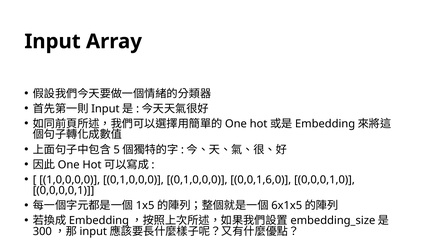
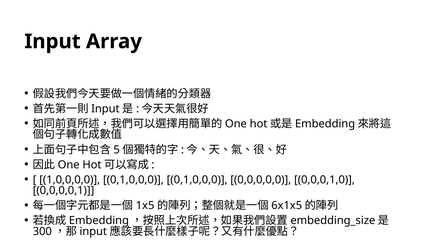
0,0,1,6,0: 0,0,1,6,0 -> 0,0,0,0,0 (261, 180)
